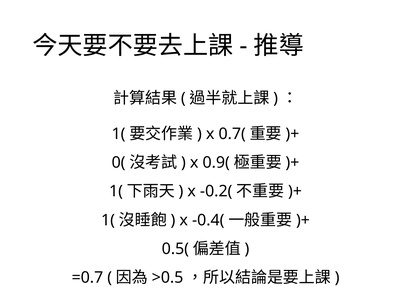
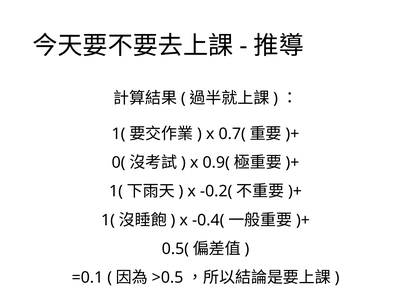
=0.7: =0.7 -> =0.1 (87, 278)
